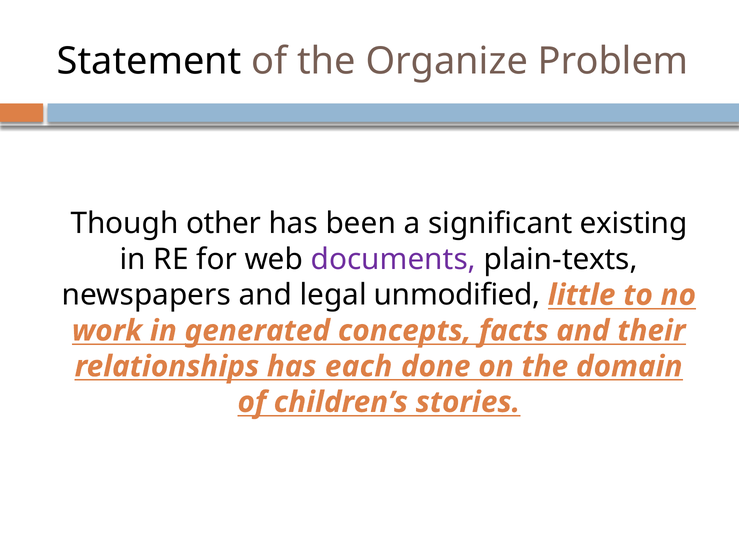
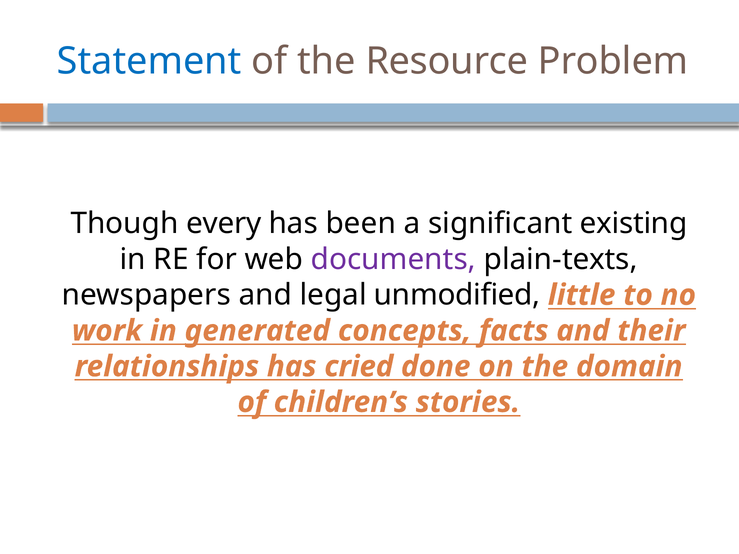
Statement colour: black -> blue (149, 61)
Organize: Organize -> Resource (447, 61)
other: other -> every (224, 224)
each: each -> cried (359, 367)
